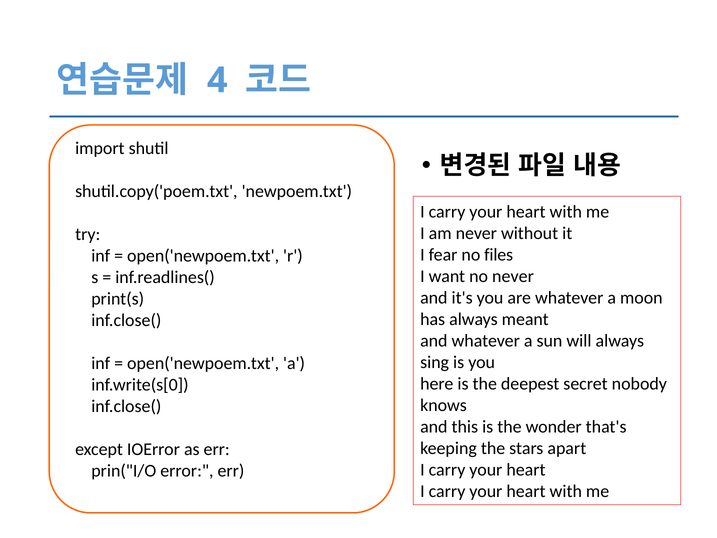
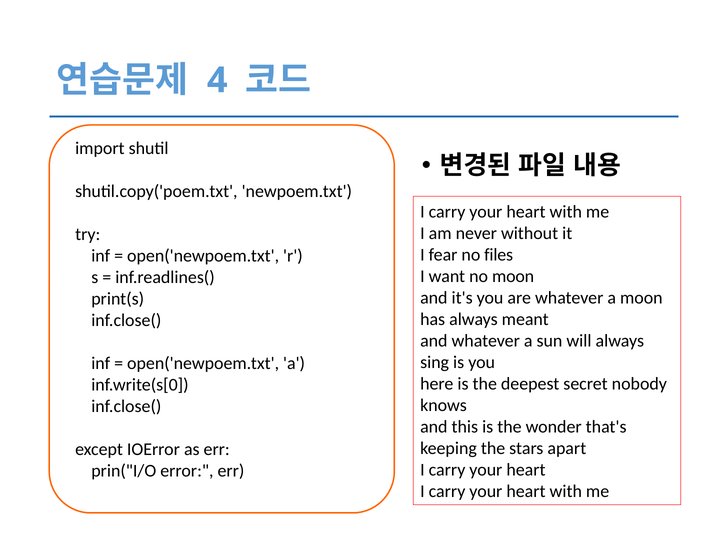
no never: never -> moon (513, 276)
